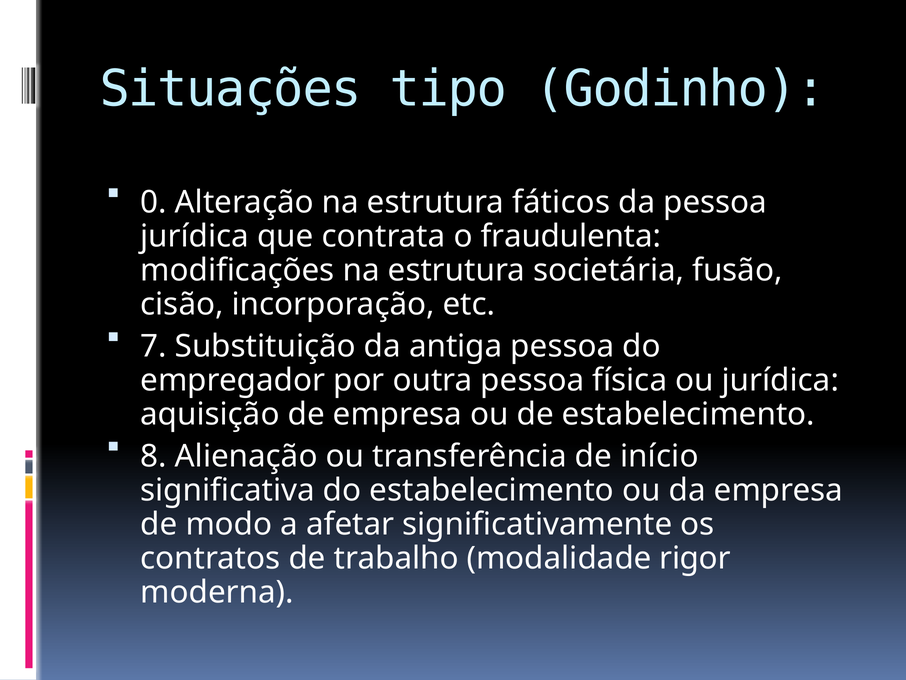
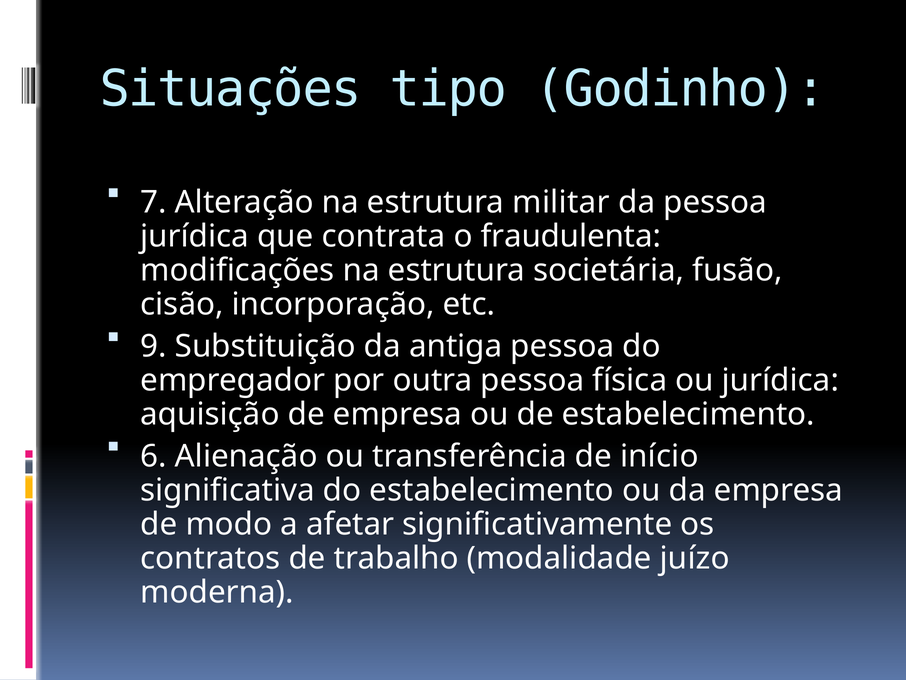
0: 0 -> 7 (154, 202)
fáticos: fáticos -> militar (561, 202)
7: 7 -> 9 (154, 346)
8: 8 -> 6 (154, 456)
rigor: rigor -> juízo (695, 558)
